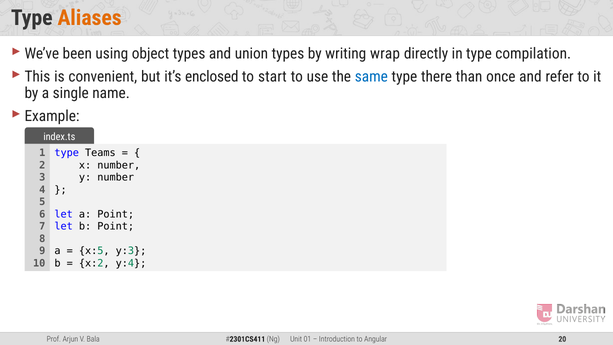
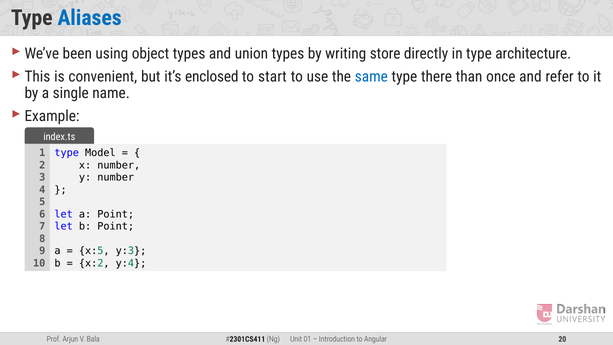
Aliases colour: orange -> blue (90, 18)
wrap: wrap -> store (385, 54)
compilation: compilation -> architecture (533, 54)
Teams: Teams -> Model (100, 153)
